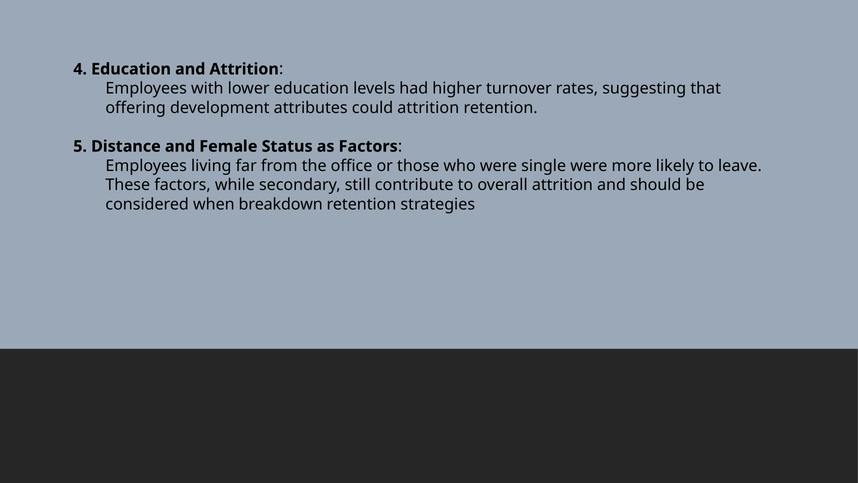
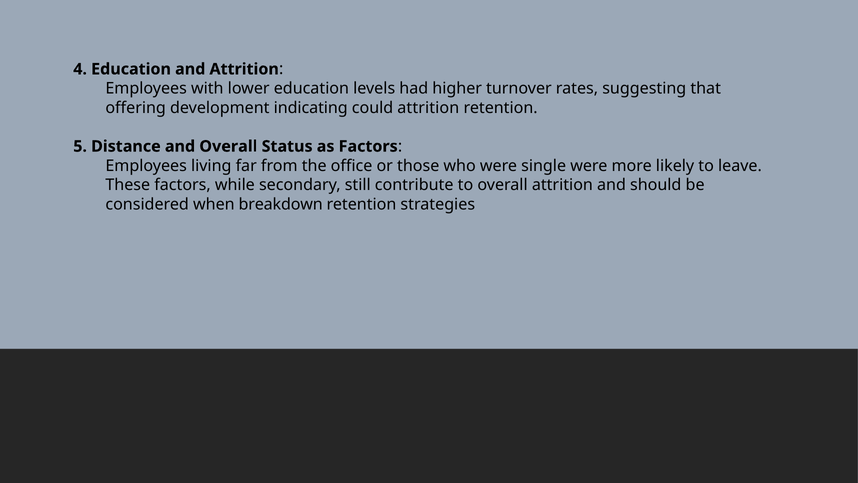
attributes: attributes -> indicating (311, 108)
and Female: Female -> Overall (228, 146)
